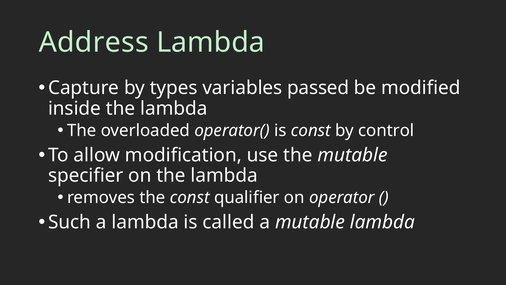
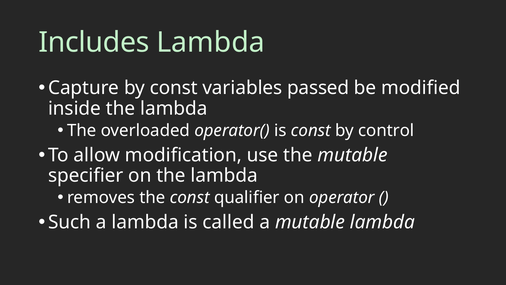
Address: Address -> Includes (94, 42)
by types: types -> const (174, 88)
